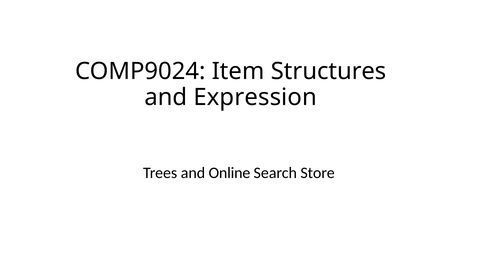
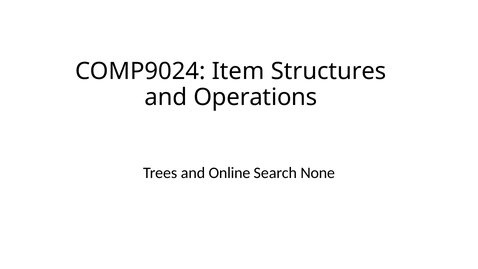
Expression: Expression -> Operations (255, 97)
Store: Store -> None (318, 173)
